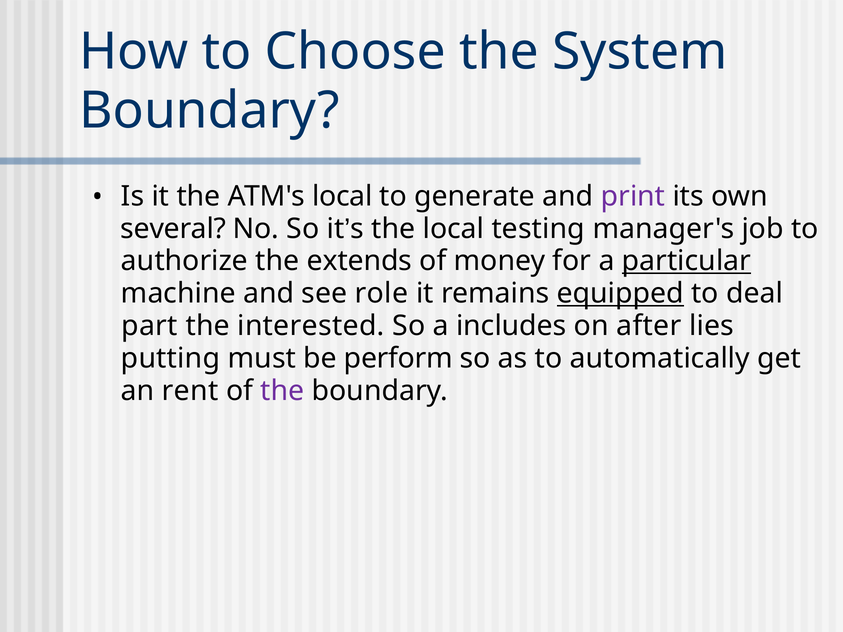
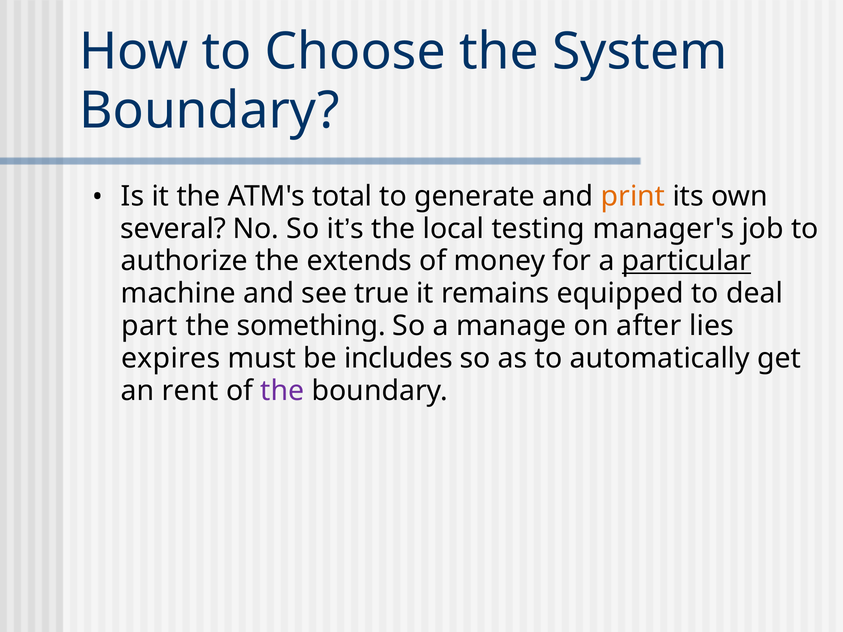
ATM's local: local -> total (342, 196)
print colour: purple -> orange (633, 196)
role: role -> true (382, 294)
equipped underline: present -> none (620, 294)
interested: interested -> something (311, 326)
includes: includes -> manage (511, 326)
putting: putting -> expires (171, 359)
perform: perform -> includes (398, 359)
